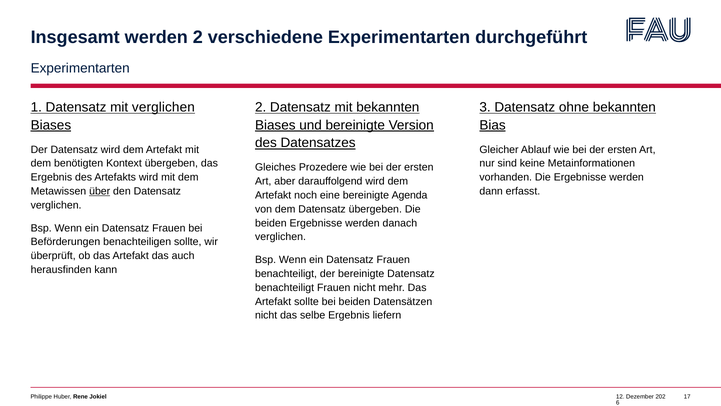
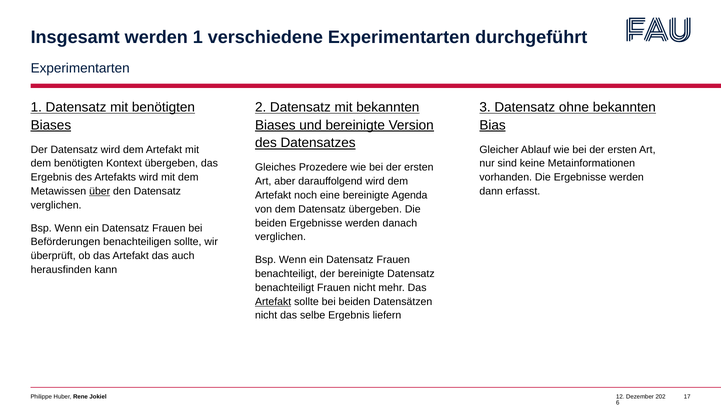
werden 2: 2 -> 1 (198, 37)
mit verglichen: verglichen -> benötigten (163, 107)
Artefakt underline: none -> present (273, 301)
